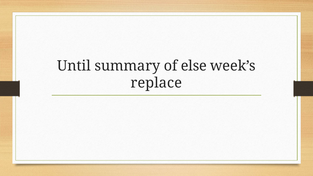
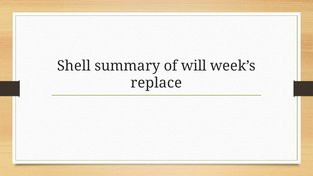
Until: Until -> Shell (74, 66)
else: else -> will (194, 66)
